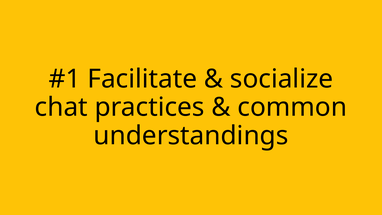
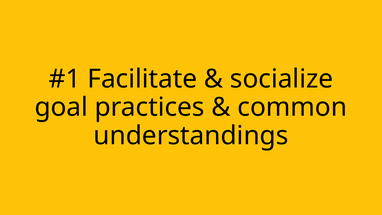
chat: chat -> goal (61, 107)
